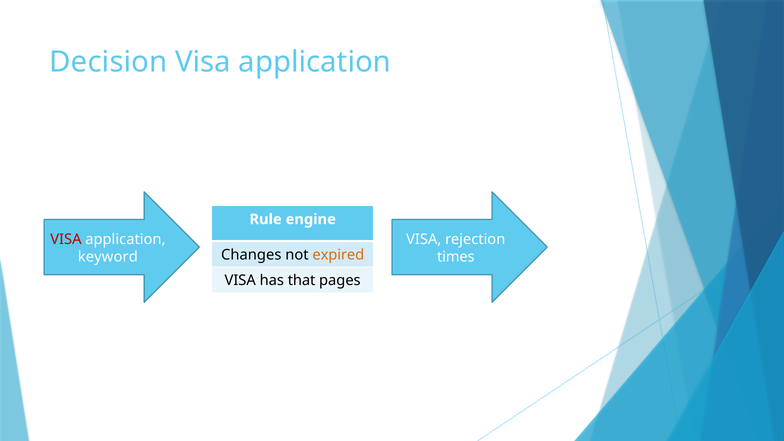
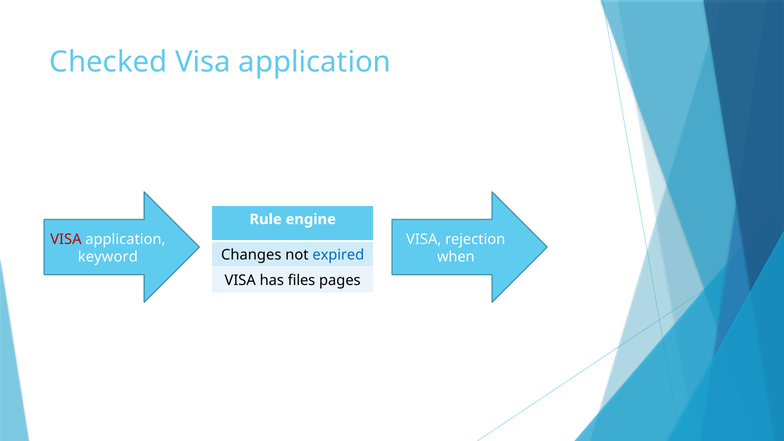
Decision: Decision -> Checked (108, 62)
expired colour: orange -> blue (338, 255)
times: times -> when (456, 257)
that: that -> files (302, 281)
